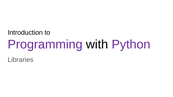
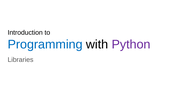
Programming colour: purple -> blue (45, 45)
